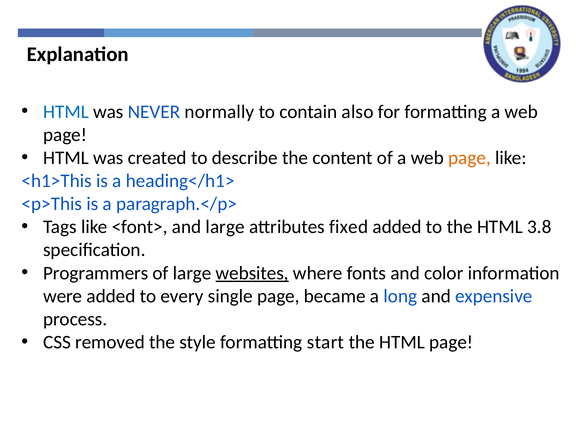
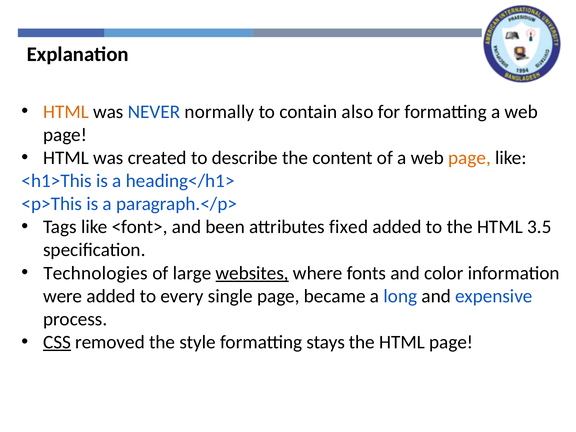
HTML colour: blue -> orange (66, 112)
and large: large -> been (225, 227)
3.8: 3.8 -> 3.5 (539, 227)
Programmers: Programmers -> Technologies (96, 273)
CSS underline: none -> present (57, 342)
start: start -> stays (326, 342)
